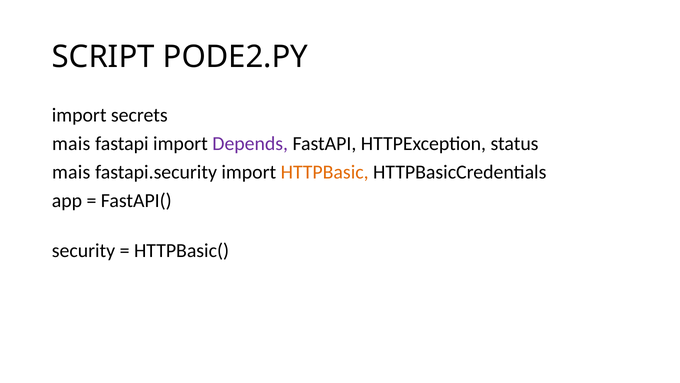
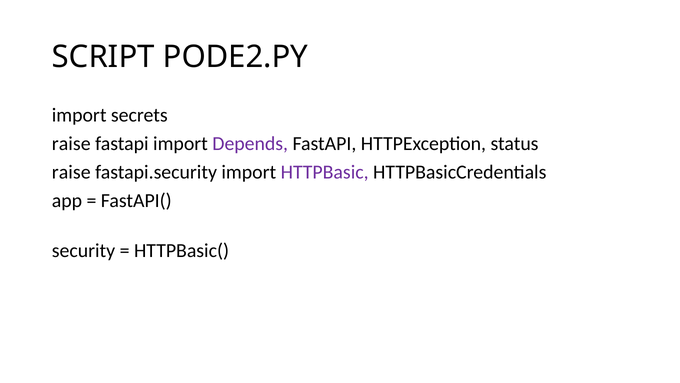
mais: mais -> raise (71, 143)
mais: mais -> raise (71, 172)
HTTPBasic colour: orange -> purple (325, 172)
